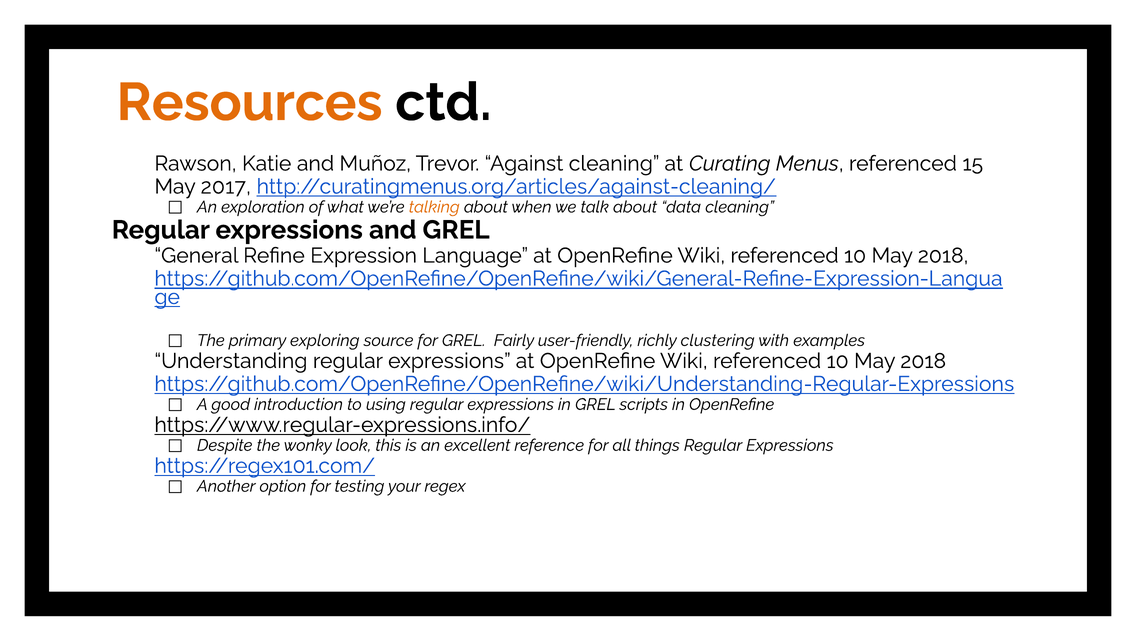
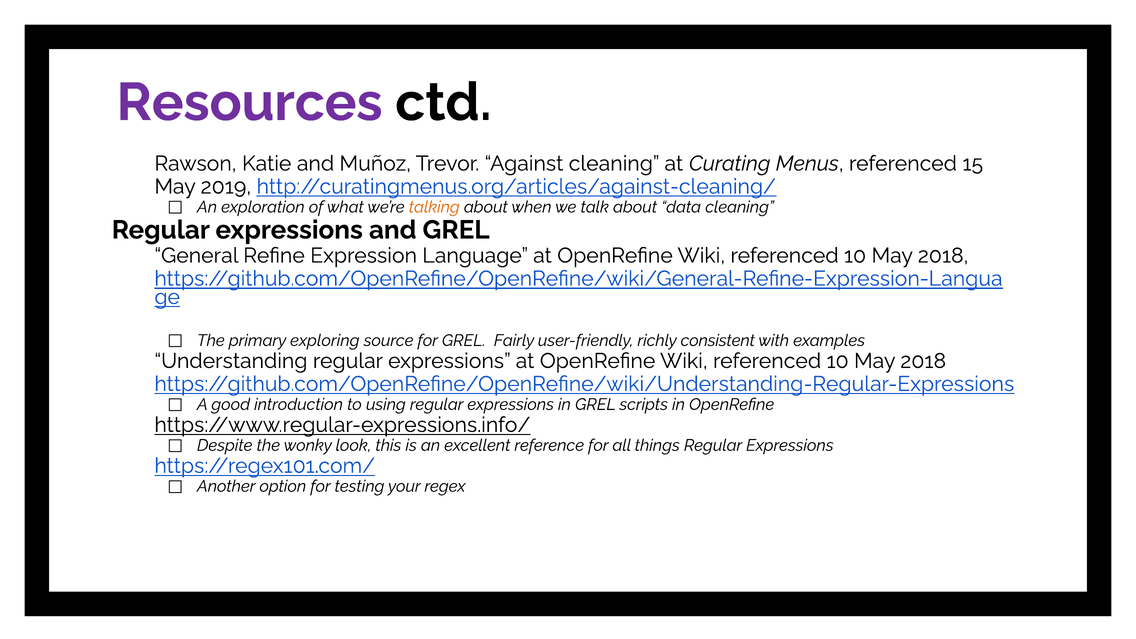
Resources colour: orange -> purple (250, 103)
2017: 2017 -> 2019 (226, 187)
clustering: clustering -> consistent (718, 340)
